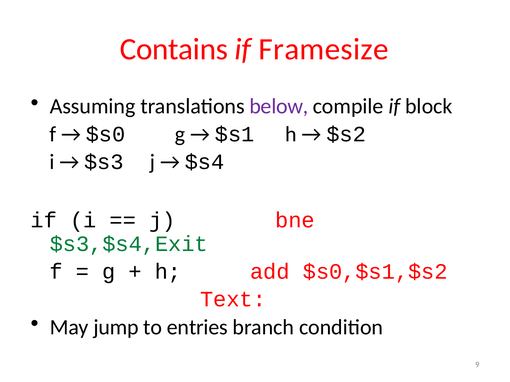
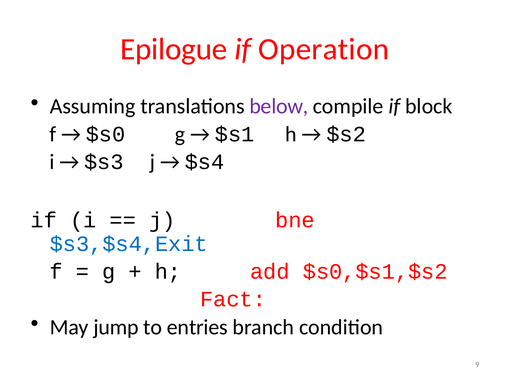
Contains: Contains -> Epilogue (174, 49)
Framesize: Framesize -> Operation (324, 49)
$s3,$s4,Exit colour: green -> blue (129, 244)
Text: Text -> Fact (233, 300)
